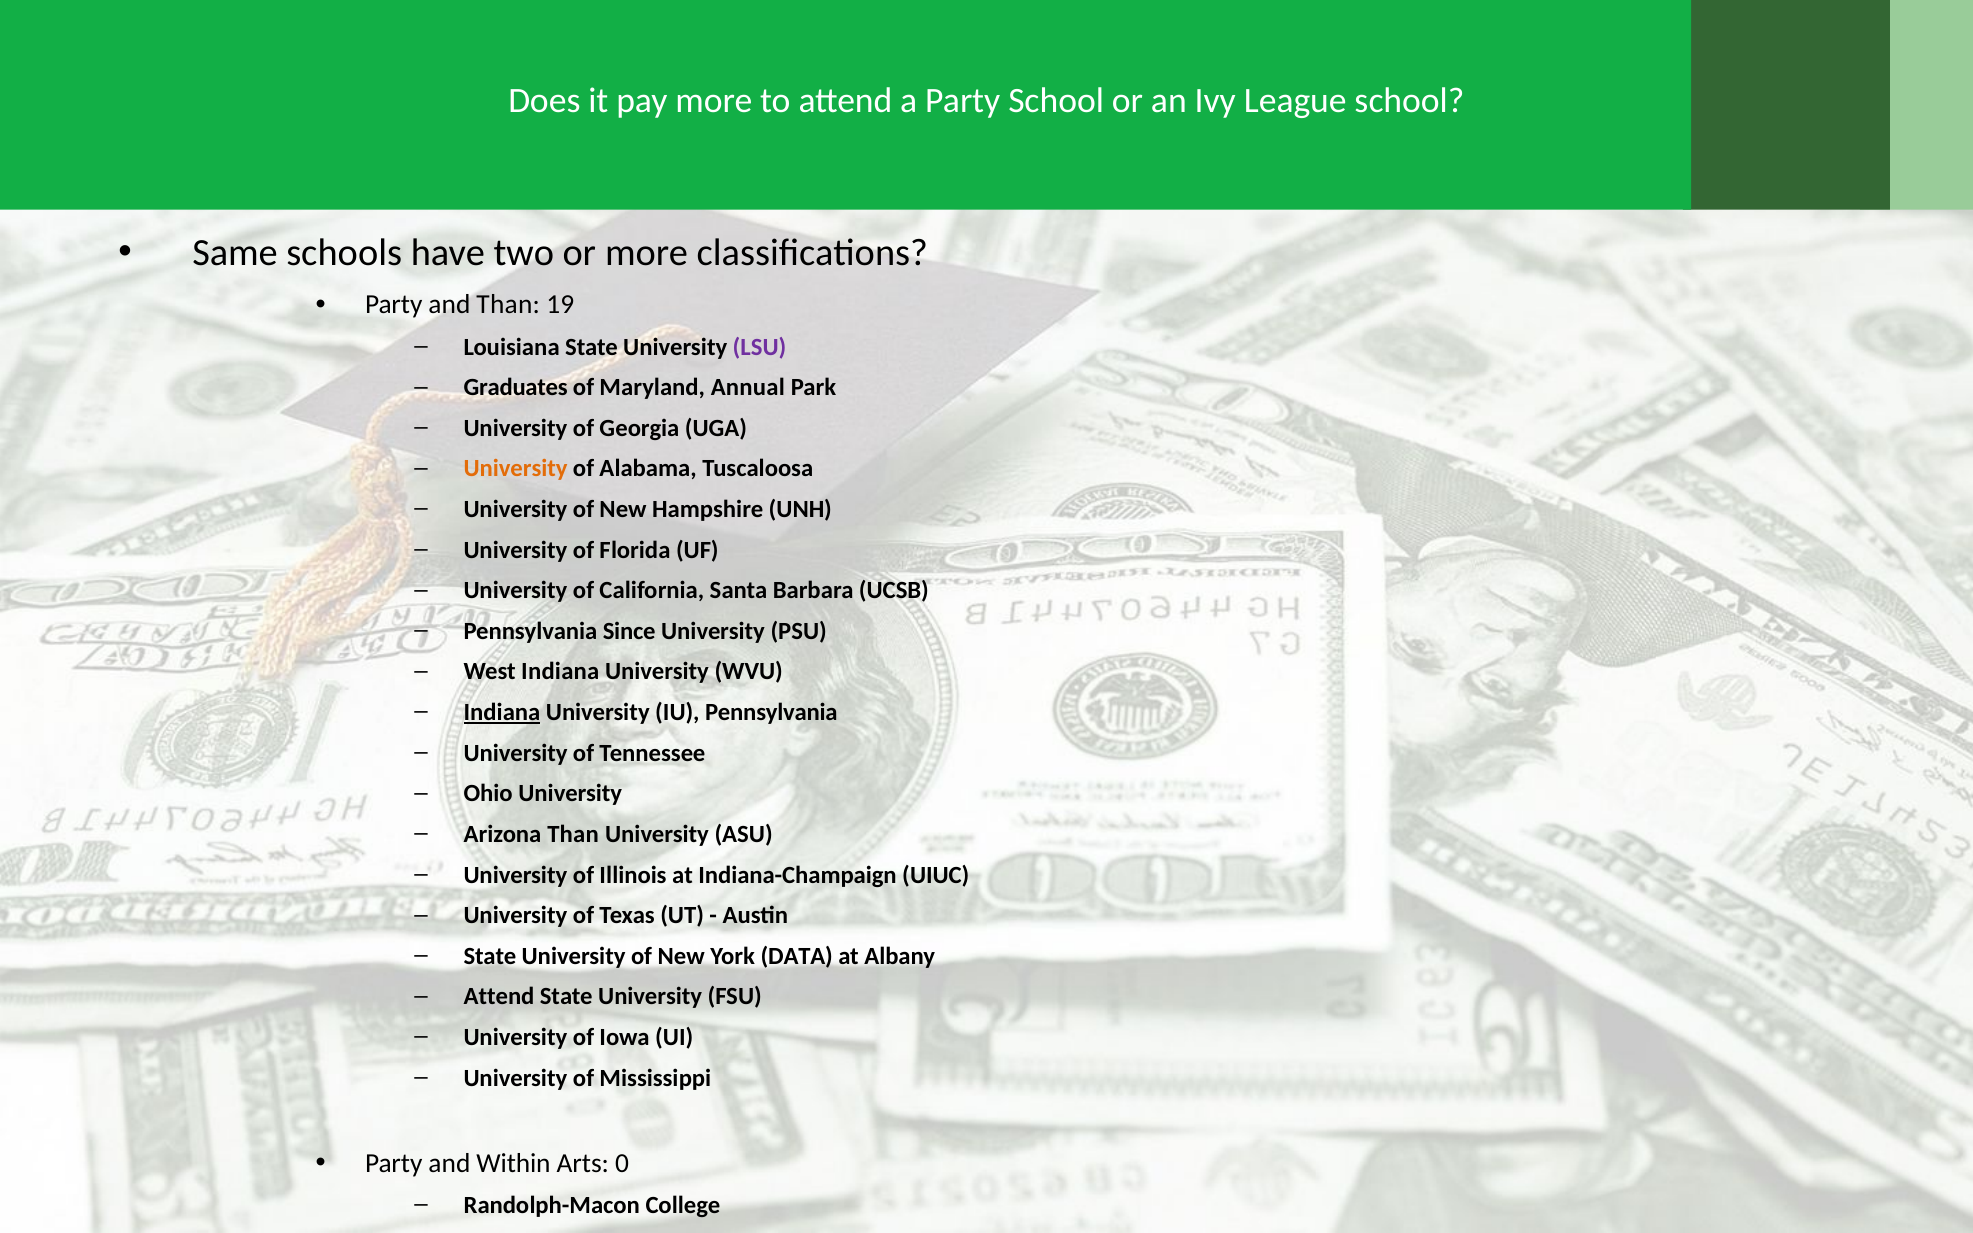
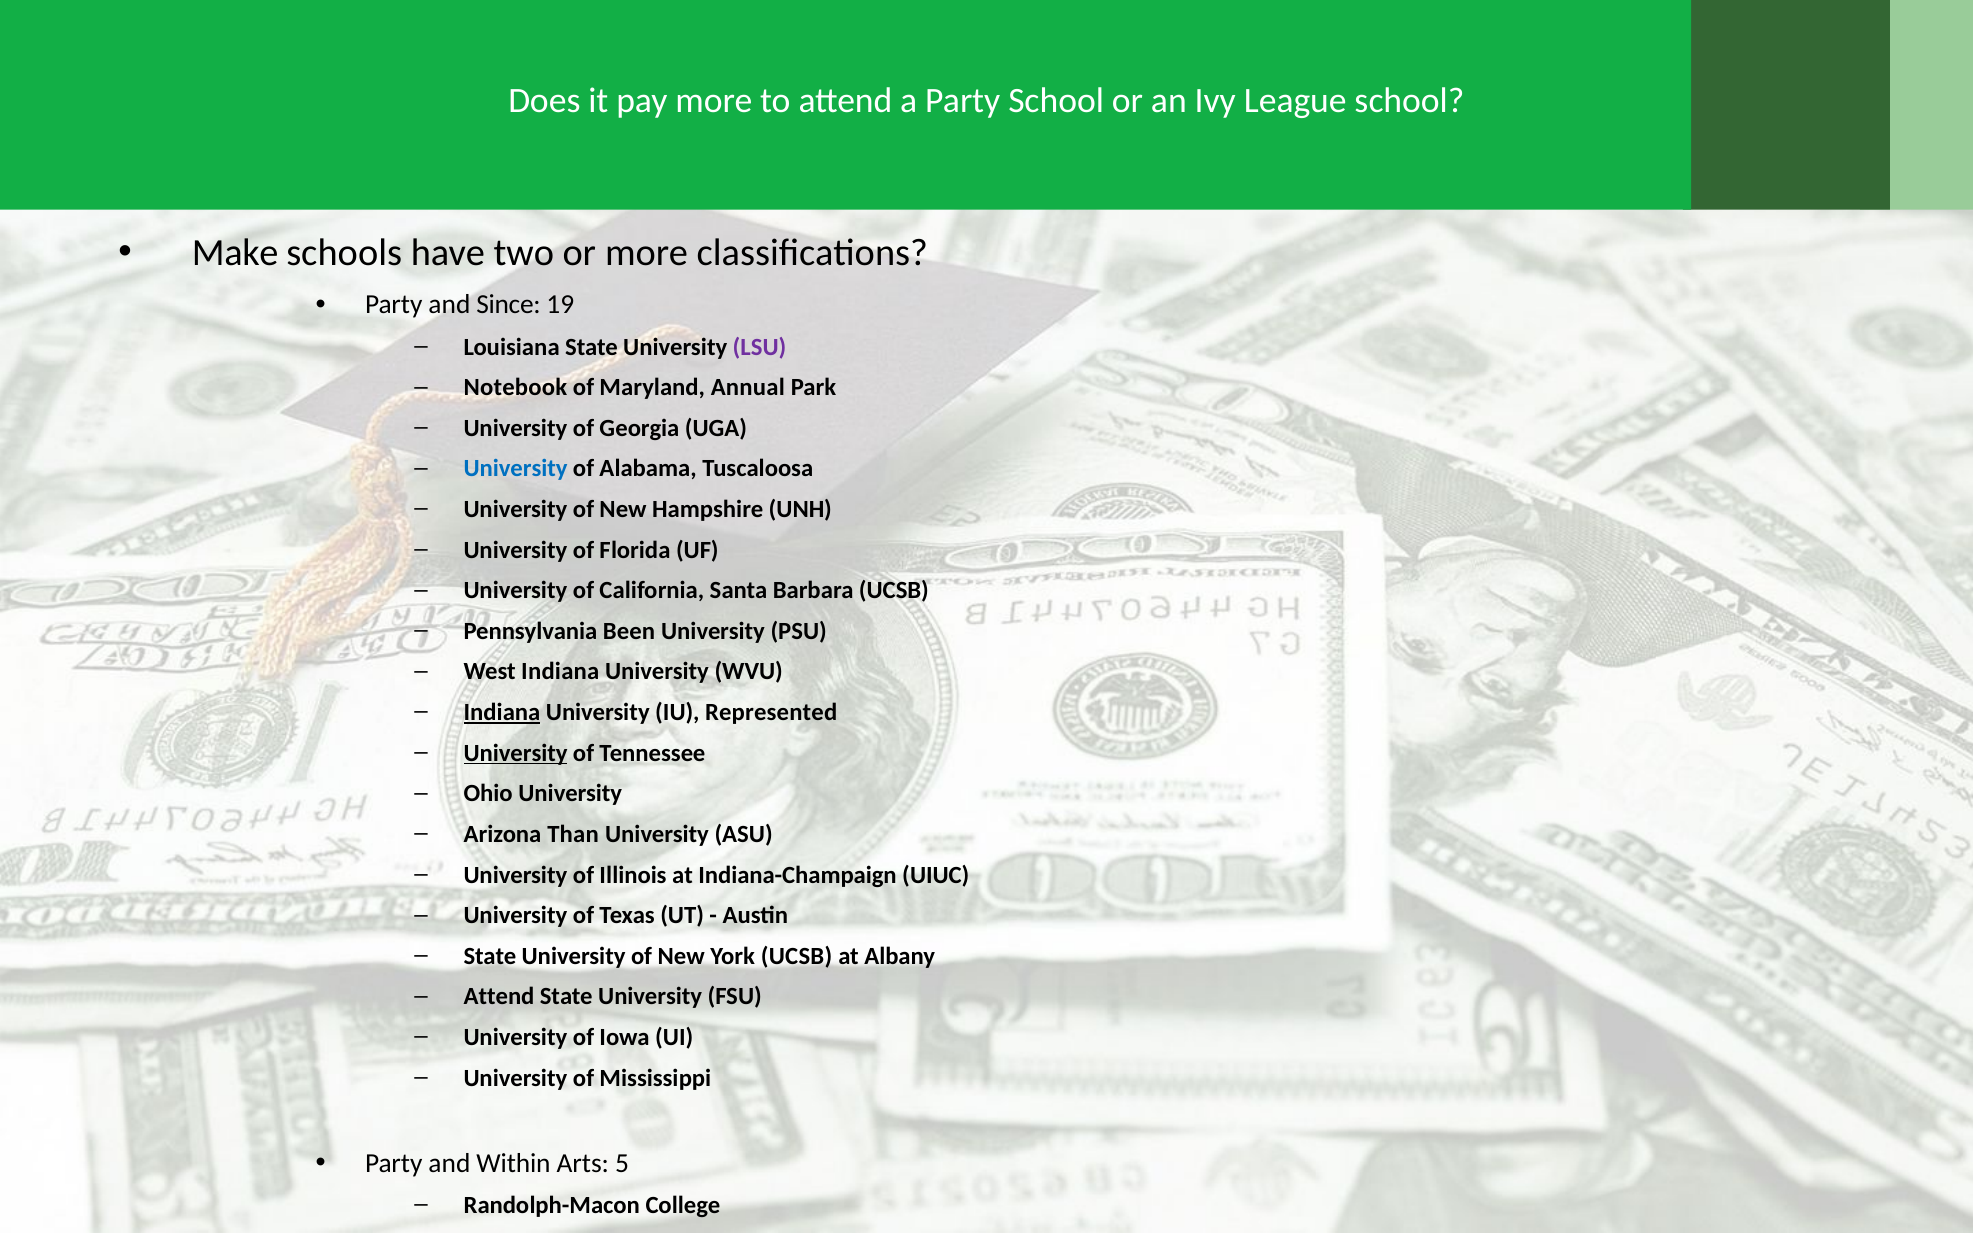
Same: Same -> Make (235, 253)
and Than: Than -> Since (508, 305)
Graduates: Graduates -> Notebook (515, 388)
University colour: orange -> blue (516, 469)
Since: Since -> Been (629, 631)
IU Pennsylvania: Pennsylvania -> Represented (771, 713)
University underline: none -> present (516, 753)
York DATA: DATA -> UCSB (797, 956)
0: 0 -> 5 (622, 1163)
